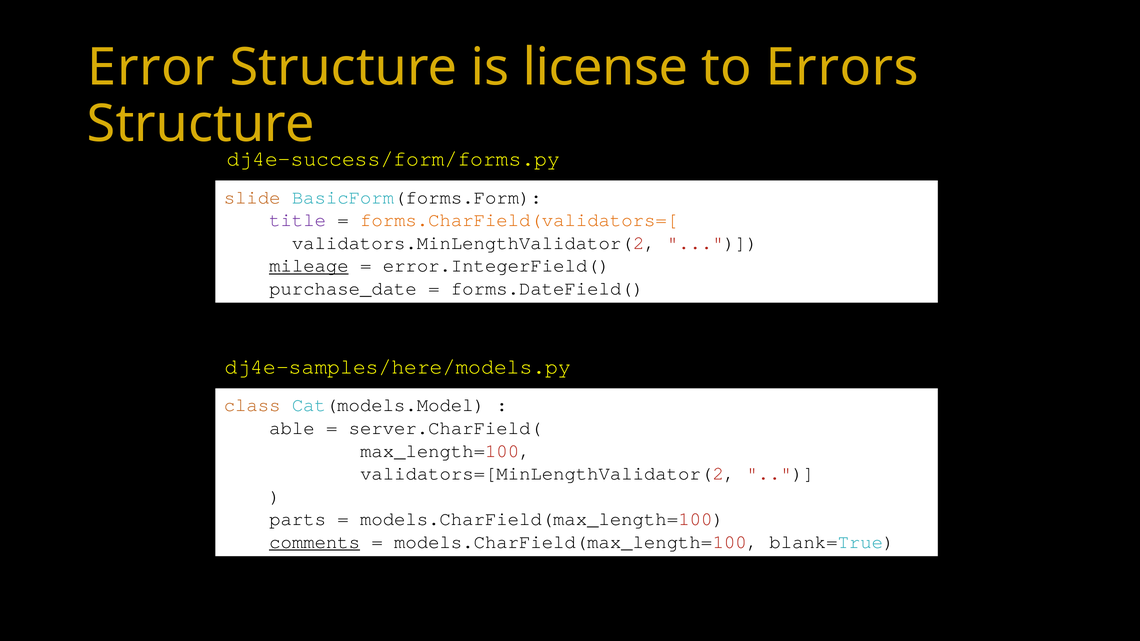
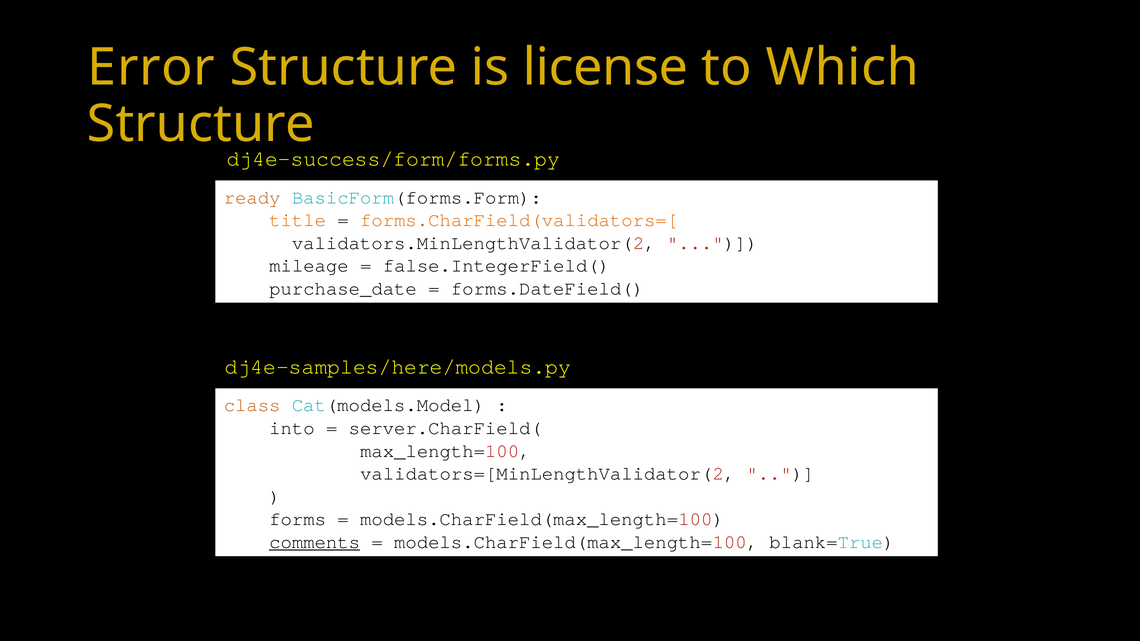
Errors: Errors -> Which (842, 68)
slide: slide -> ready (252, 197)
title colour: purple -> orange (298, 220)
mileage underline: present -> none (309, 266)
error.IntegerField(: error.IntegerField( -> false.IntegerField( (496, 266)
able: able -> into (292, 428)
parts: parts -> forms (298, 519)
